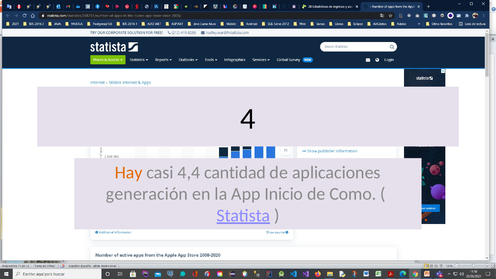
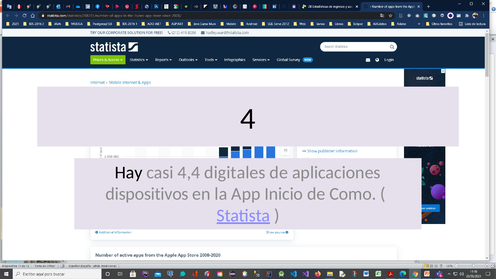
Hay colour: orange -> black (129, 173)
cantidad: cantidad -> digitales (235, 173)
generación: generación -> dispositivos (147, 194)
